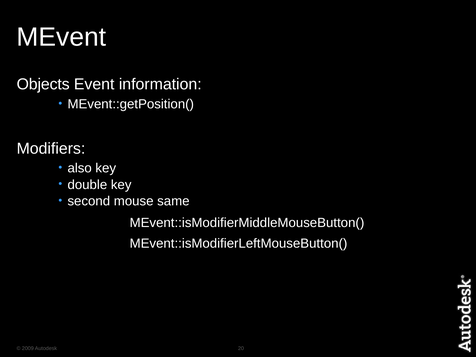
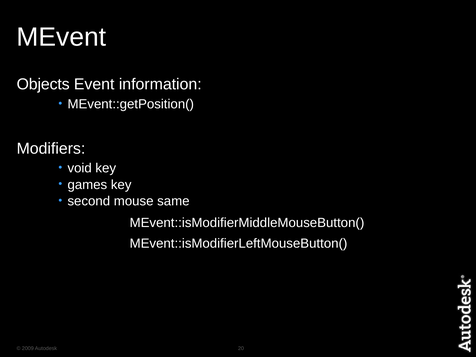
also: also -> void (80, 168)
double: double -> games (87, 185)
